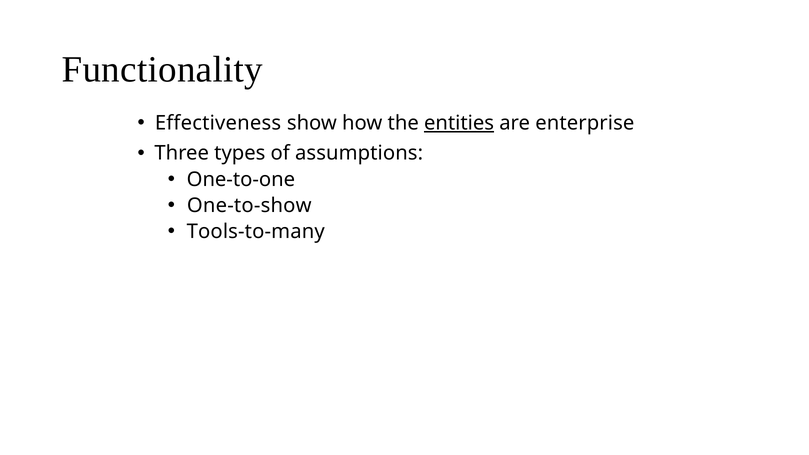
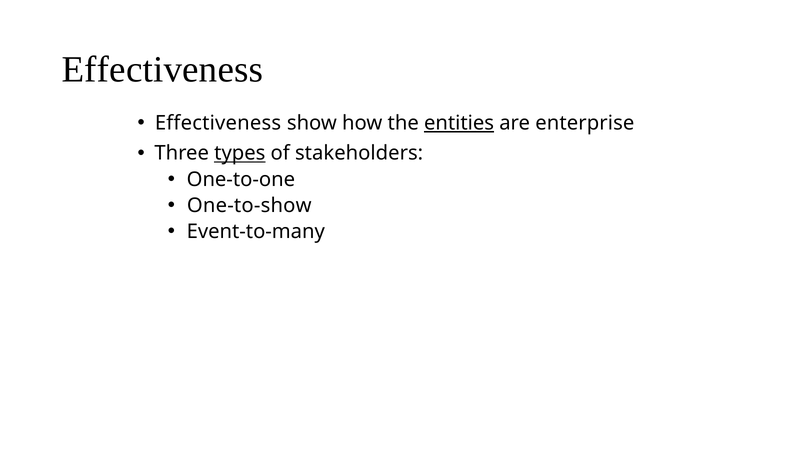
Functionality: Functionality -> Effectiveness (162, 69)
types underline: none -> present (240, 153)
assumptions: assumptions -> stakeholders (359, 153)
Tools-to-many: Tools-to-many -> Event-to-many (256, 231)
